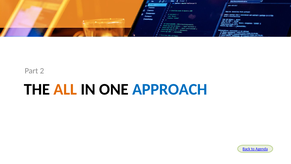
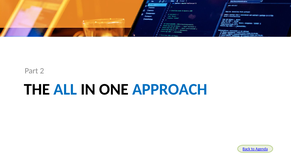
ALL colour: orange -> blue (65, 89)
